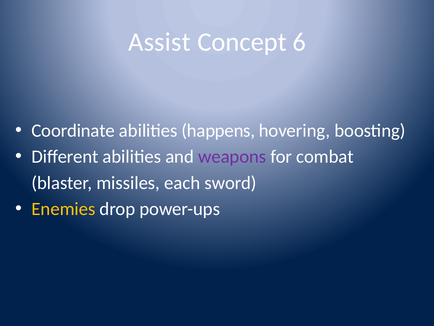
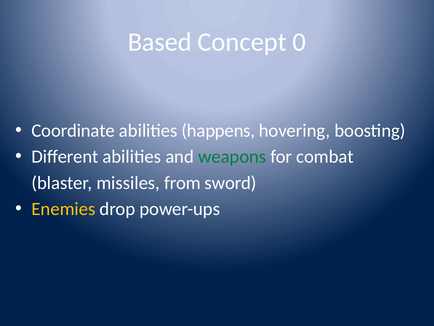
Assist: Assist -> Based (160, 42)
6: 6 -> 0 (299, 42)
weapons colour: purple -> green (232, 157)
each: each -> from (182, 183)
